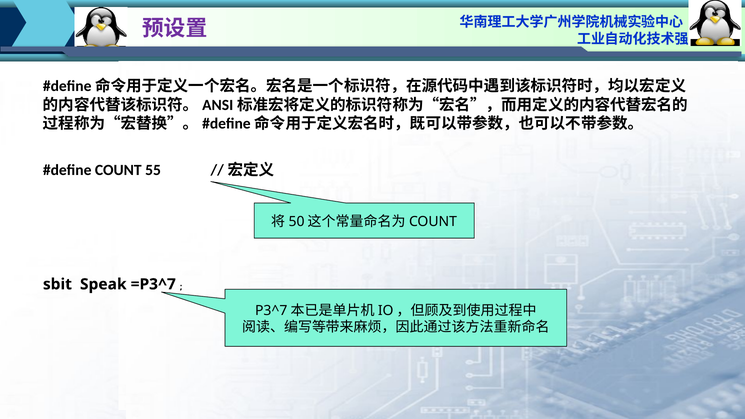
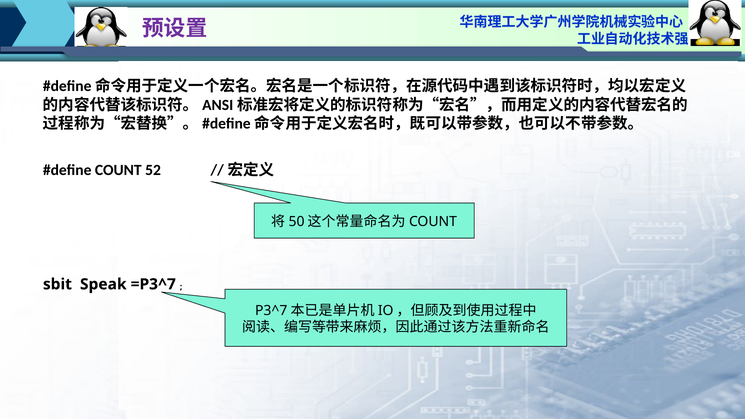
55: 55 -> 52 (153, 170)
